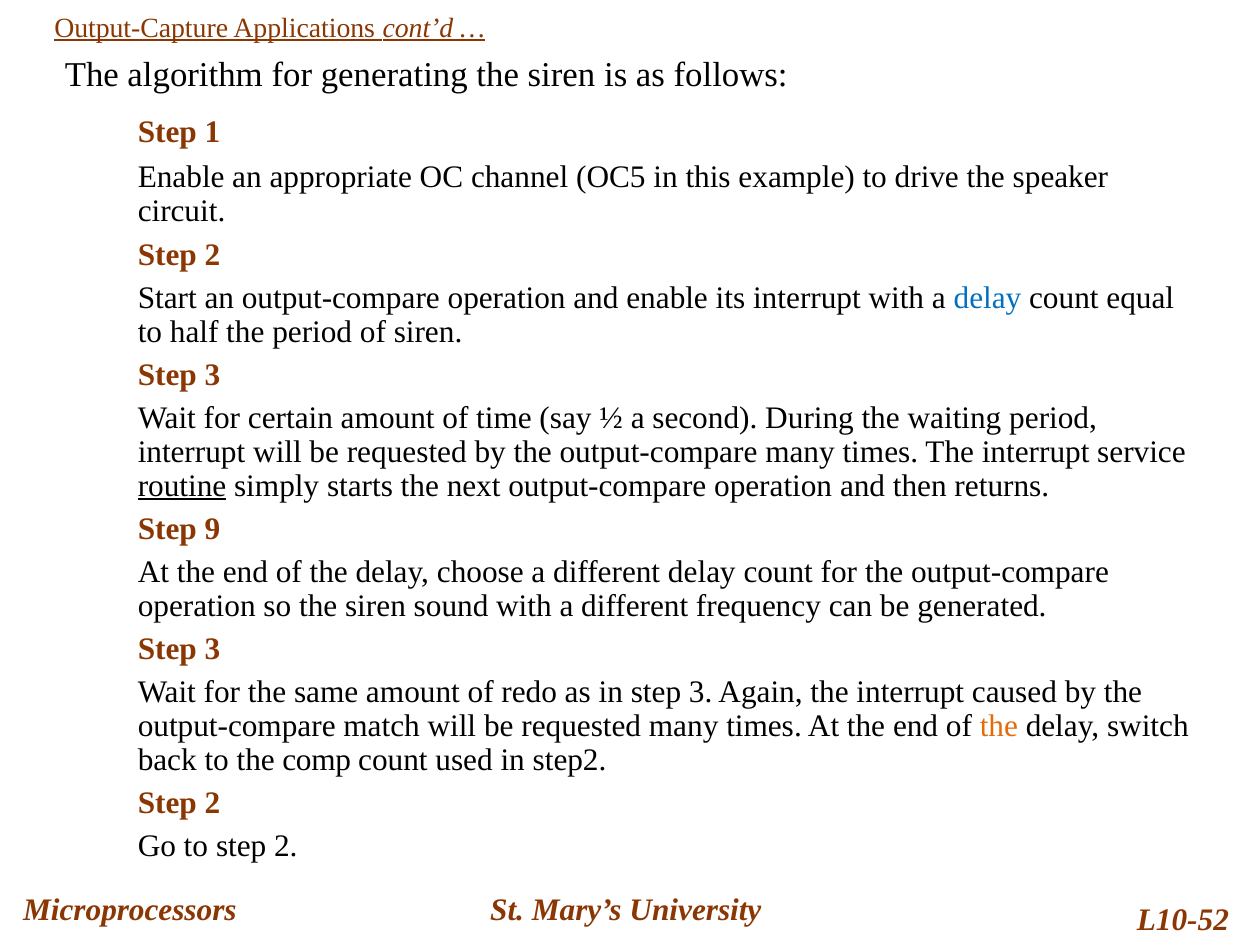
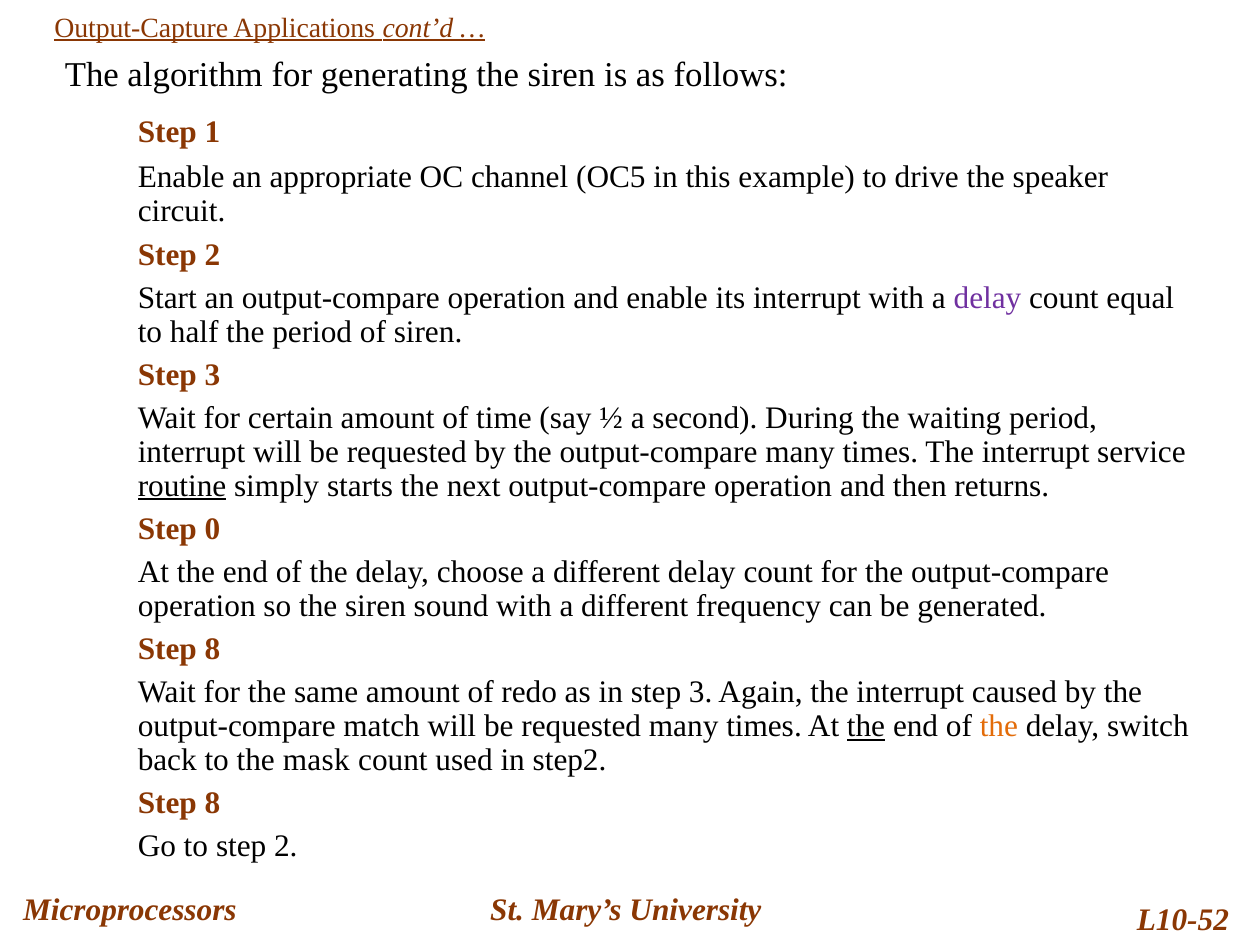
delay colour: blue -> purple (987, 298)
9: 9 -> 0 (212, 529)
3: 3 -> 8 (212, 649)
the underline: none -> present (866, 726)
comp: comp -> mask (316, 760)
2: 2 -> 8 (212, 803)
